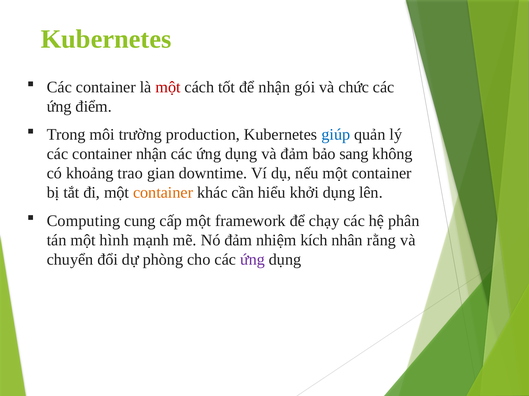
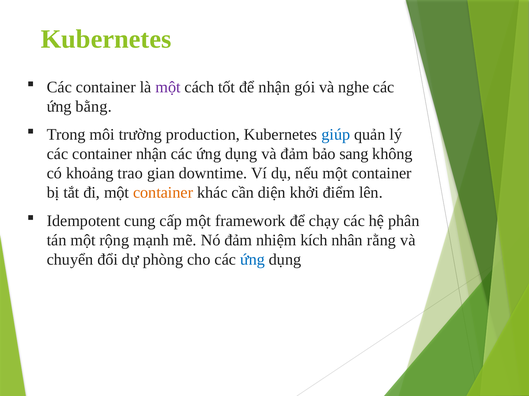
một colour: red -> purple (168, 87)
chức: chức -> nghe (354, 87)
điểm: điểm -> bằng (94, 107)
hiểu: hiểu -> diện (272, 193)
khởi dụng: dụng -> điểm (339, 193)
Computing: Computing -> Idempotent (84, 221)
hình: hình -> rộng (114, 241)
ứng colour: purple -> blue (252, 260)
